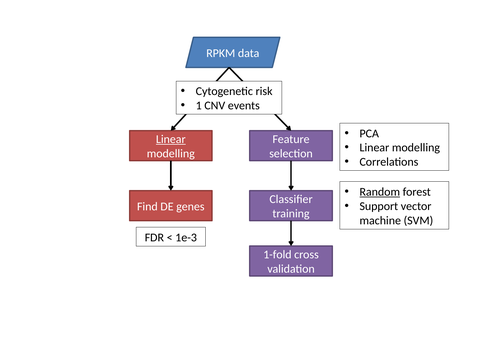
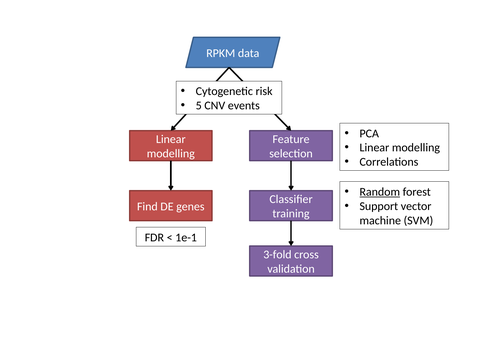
1: 1 -> 5 (199, 106)
Linear underline: present -> none (171, 140)
1e-3: 1e-3 -> 1e-1 (186, 238)
1-fold: 1-fold -> 3-fold (277, 255)
